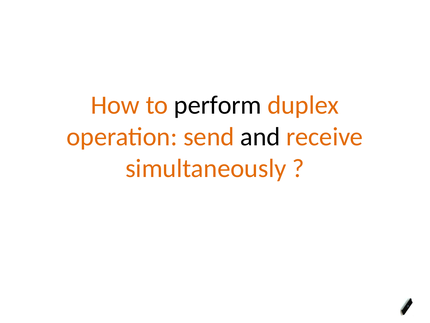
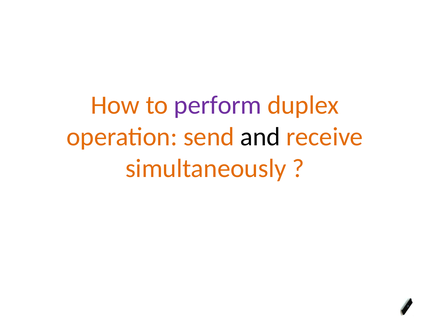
perform colour: black -> purple (218, 105)
